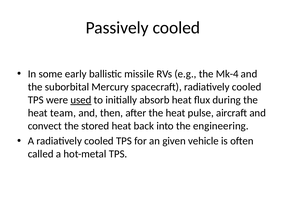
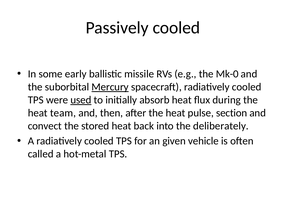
Mk-4: Mk-4 -> Mk-0 (227, 74)
Mercury underline: none -> present (110, 87)
aircraft: aircraft -> section (232, 113)
engineering: engineering -> deliberately (221, 126)
